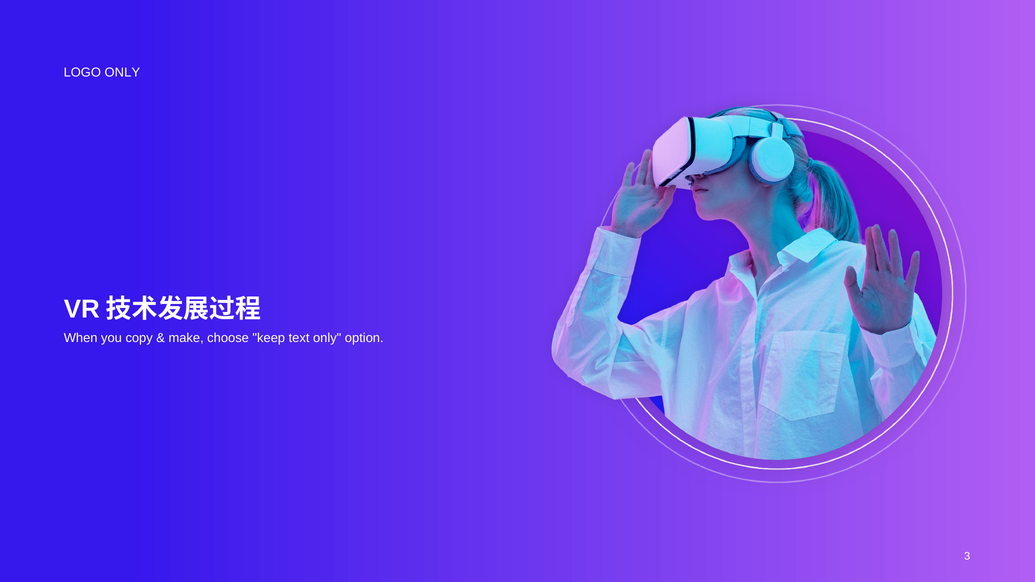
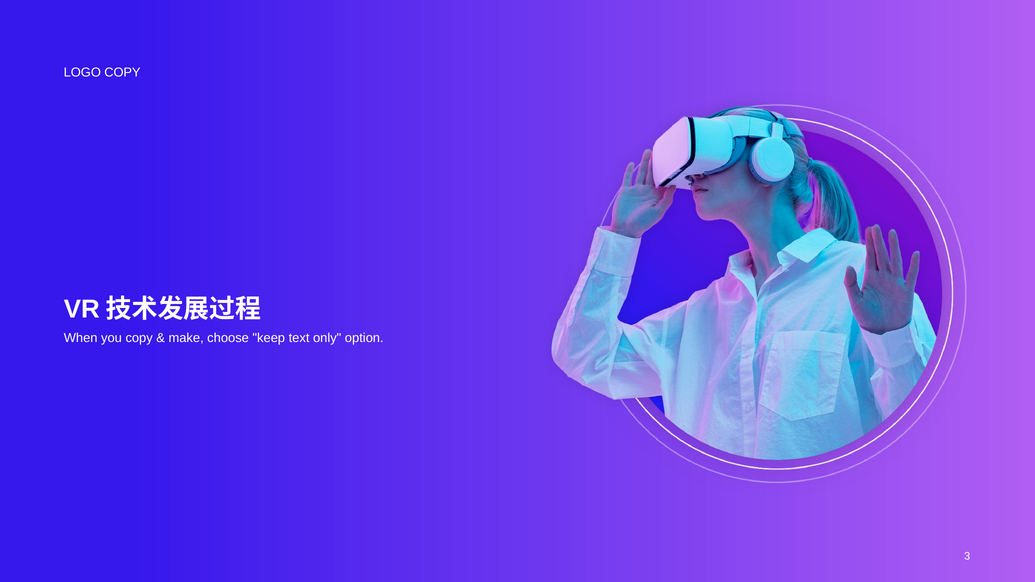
LOGO ONLY: ONLY -> COPY (122, 73)
